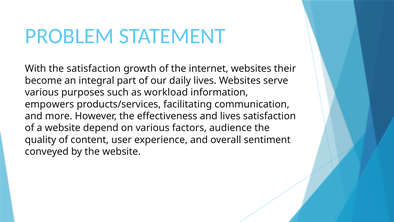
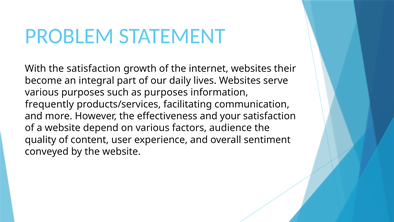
as workload: workload -> purposes (166, 92)
empowers: empowers -> frequently (49, 104)
and lives: lives -> your (230, 116)
